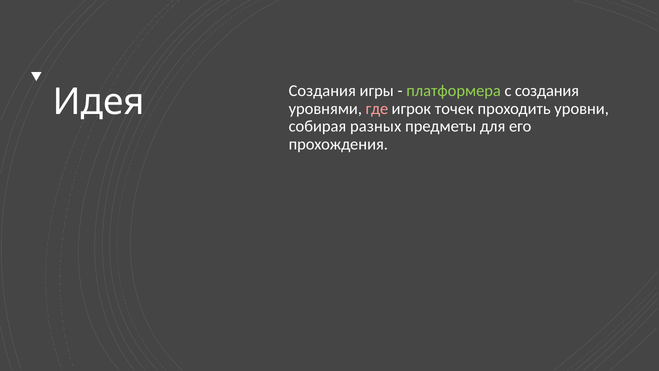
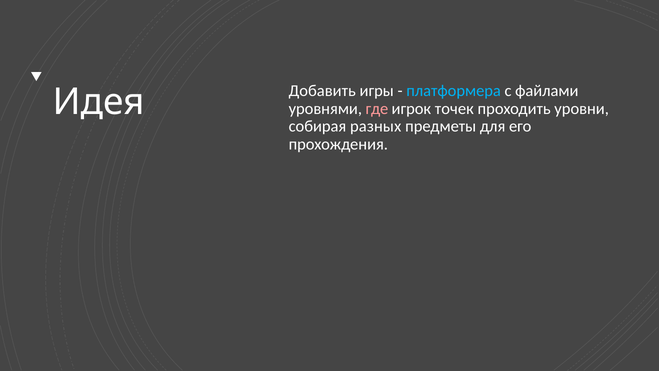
Создания: Создания -> Добавить (322, 91)
платформера colour: light green -> light blue (454, 91)
с создания: создания -> файлами (547, 91)
